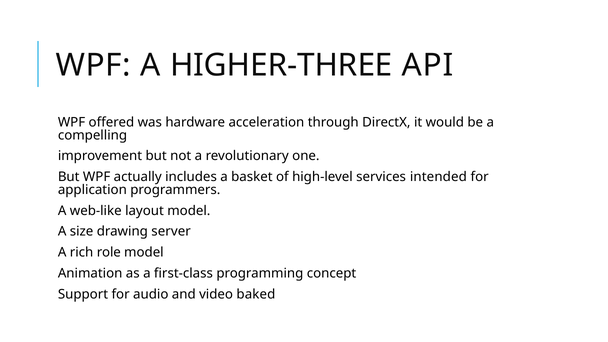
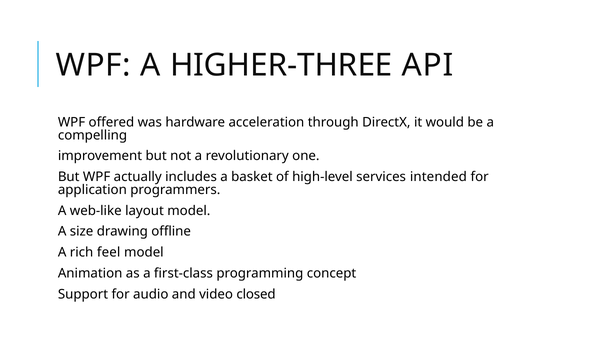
server: server -> offline (171, 232)
role: role -> feel (109, 252)
baked: baked -> closed (256, 294)
